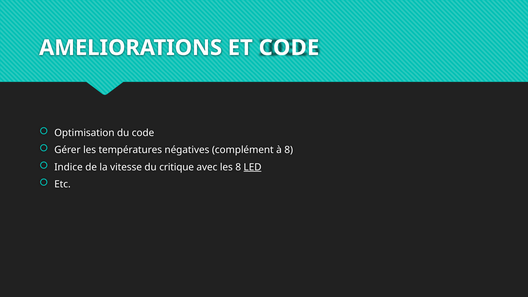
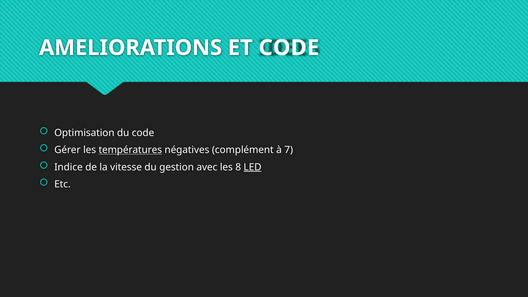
températures underline: none -> present (130, 150)
à 8: 8 -> 7 (289, 150)
critique: critique -> gestion (177, 167)
